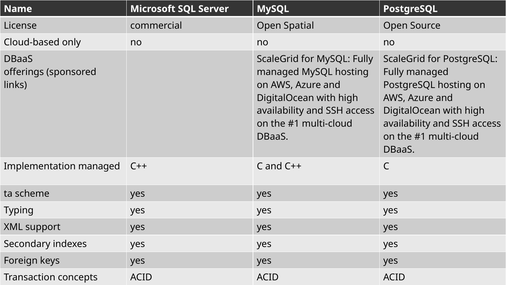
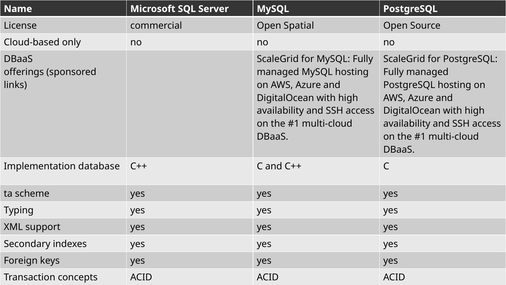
Implementation managed: managed -> database (99, 166)
